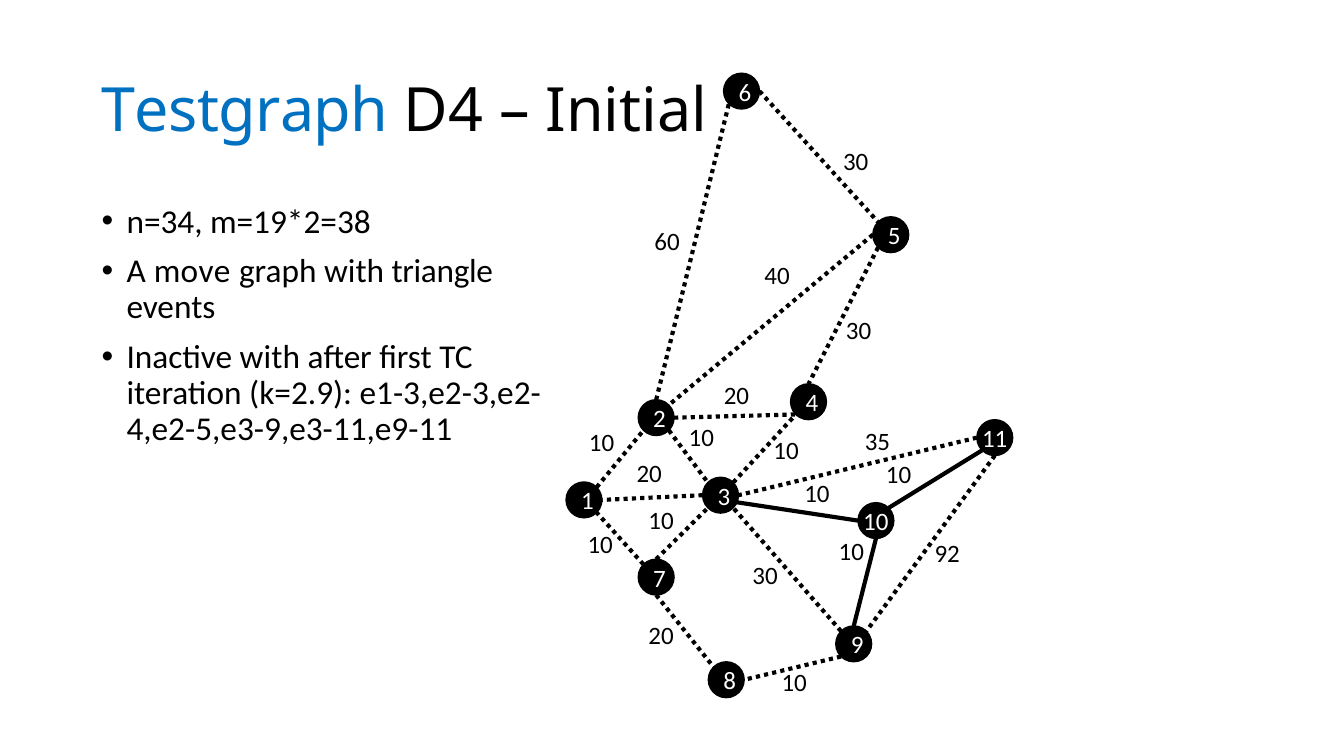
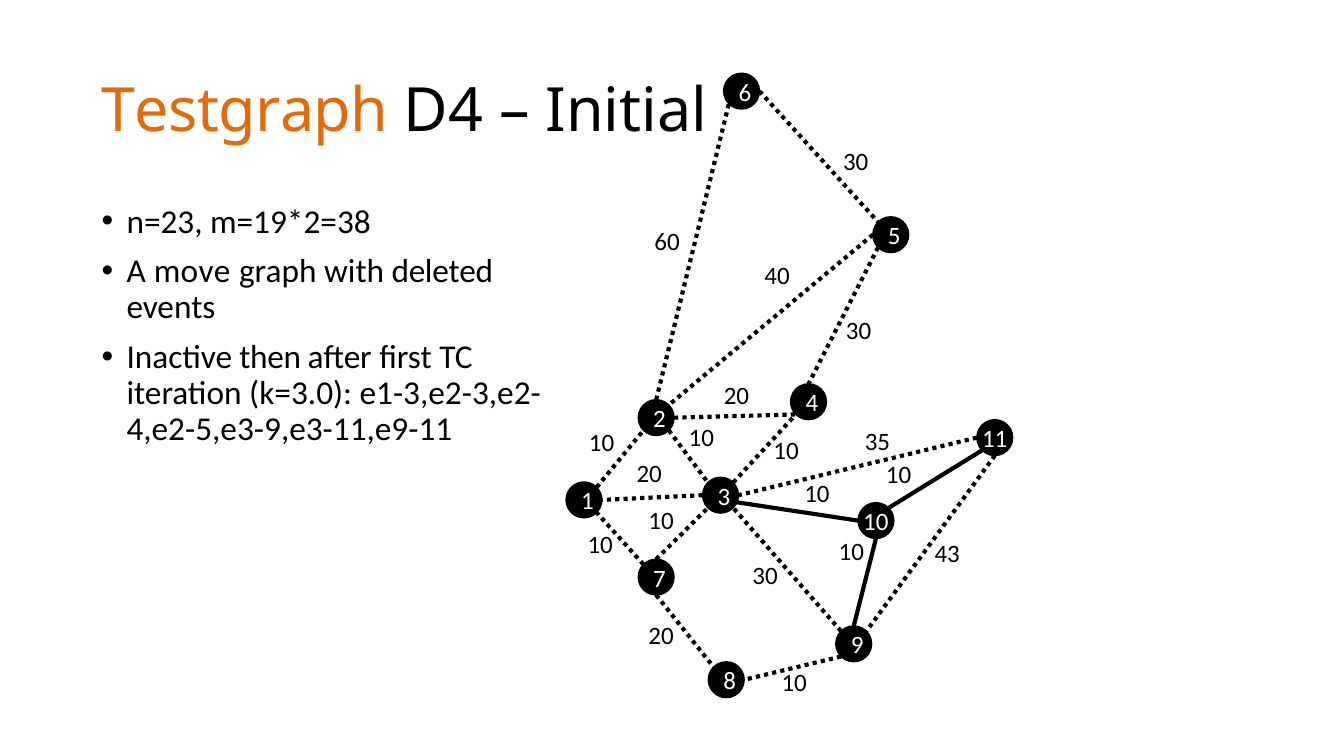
Testgraph colour: blue -> orange (245, 112)
n=34: n=34 -> n=23 (165, 222)
triangle: triangle -> deleted (442, 272)
Inactive with: with -> then (270, 358)
k=2.9: k=2.9 -> k=3.0 (301, 394)
92: 92 -> 43 (947, 554)
